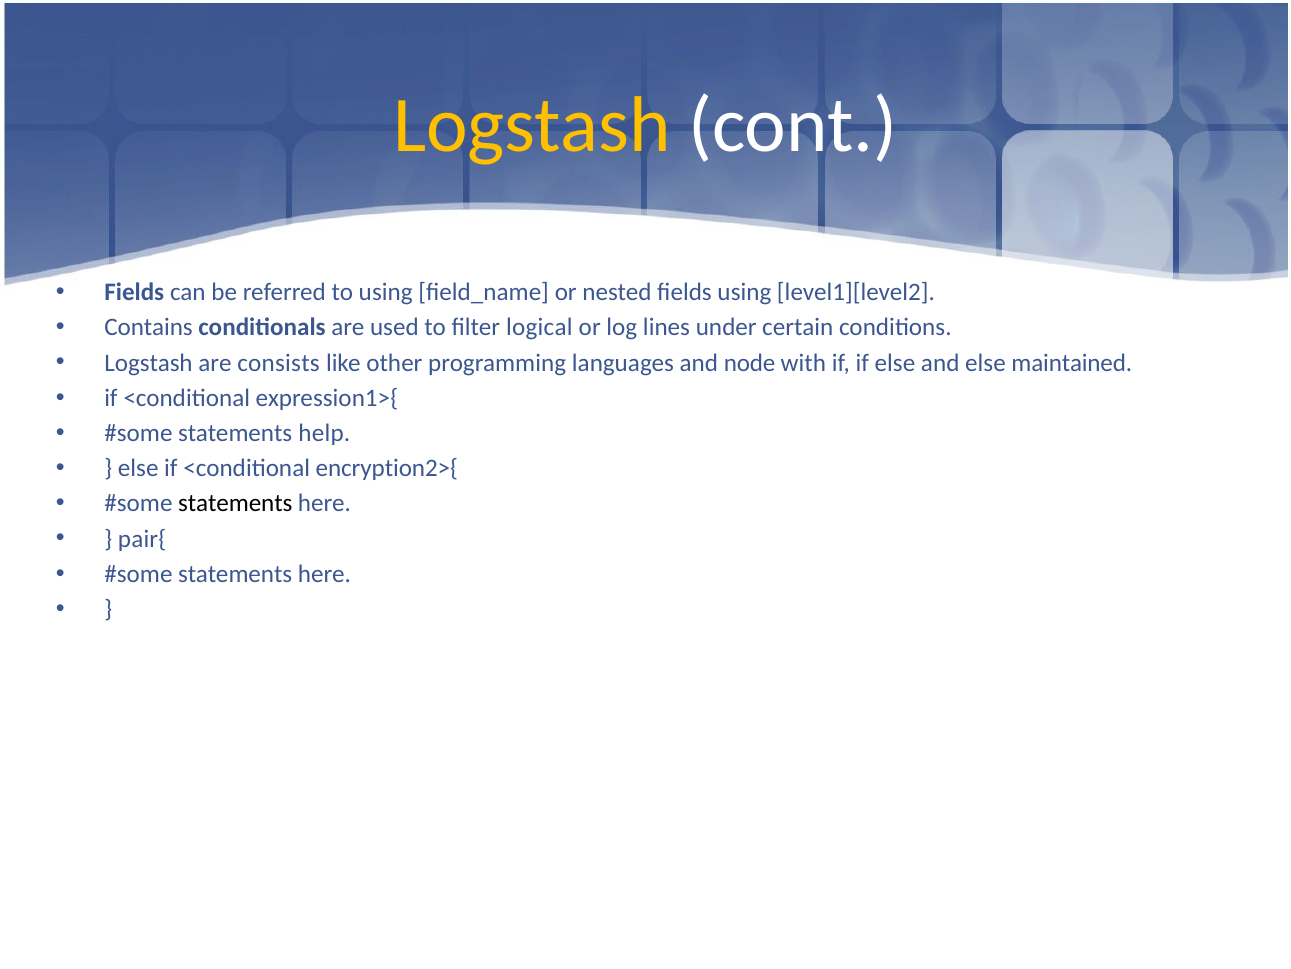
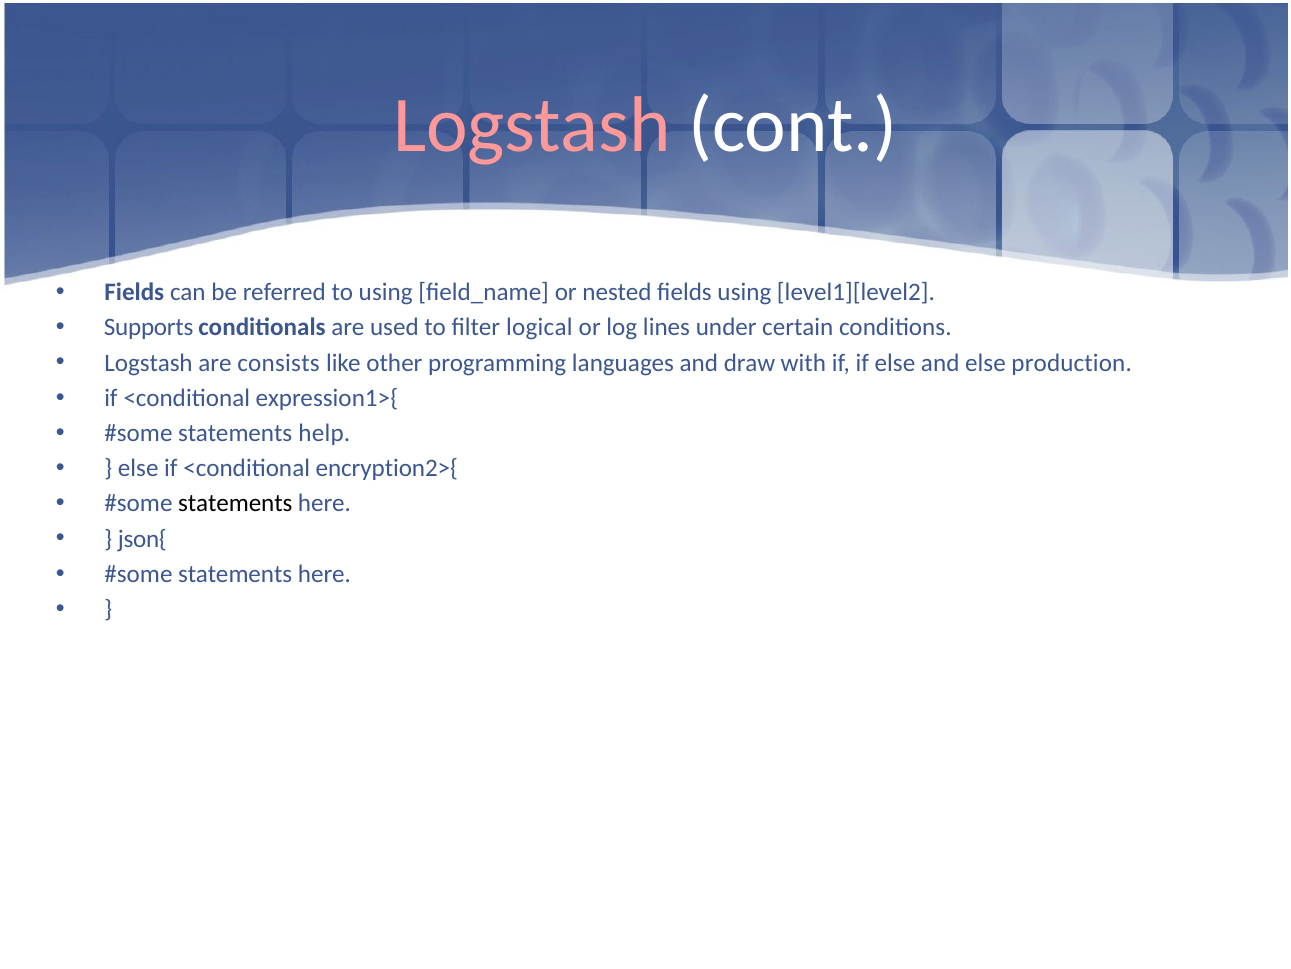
Logstash colour: yellow -> pink (532, 125)
Contains: Contains -> Supports (149, 327)
node: node -> draw (750, 363)
maintained: maintained -> production (1072, 363)
pair{: pair{ -> json{ (142, 538)
